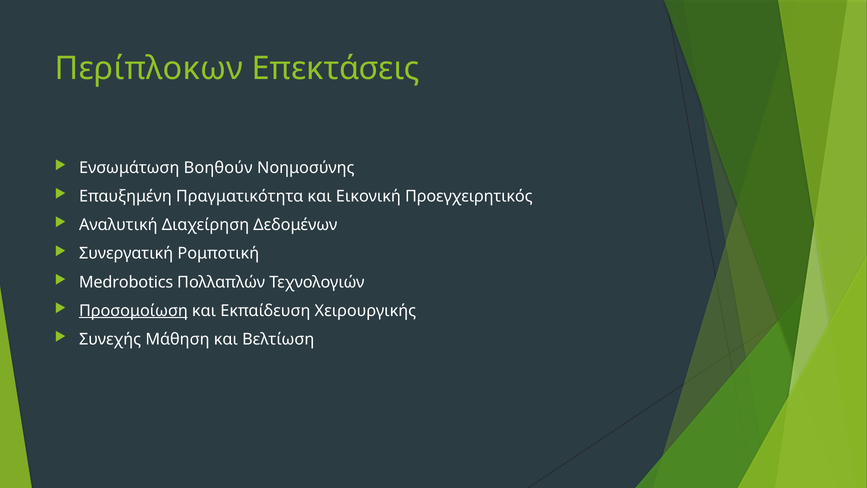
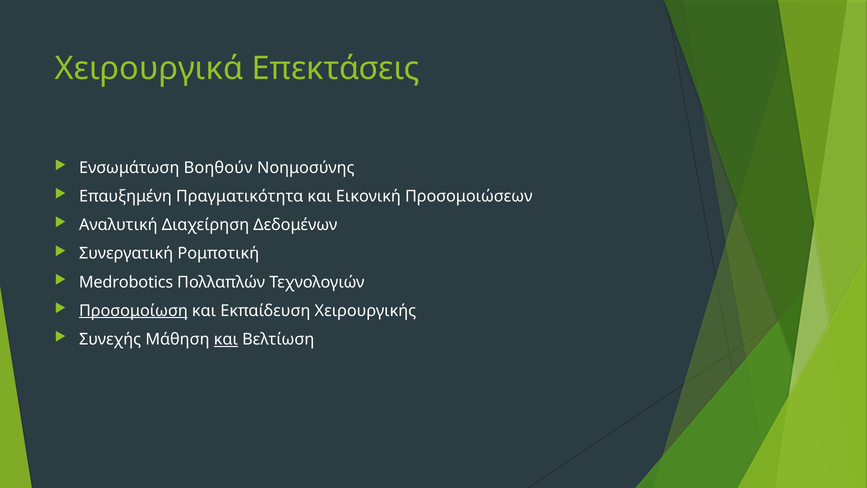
Περίπλοκων: Περίπλοκων -> Χειρουργικά (149, 68)
Προεγχειρητικός: Προεγχειρητικός -> Προσομοιώσεων (469, 196)
και underline: none -> present (226, 339)
